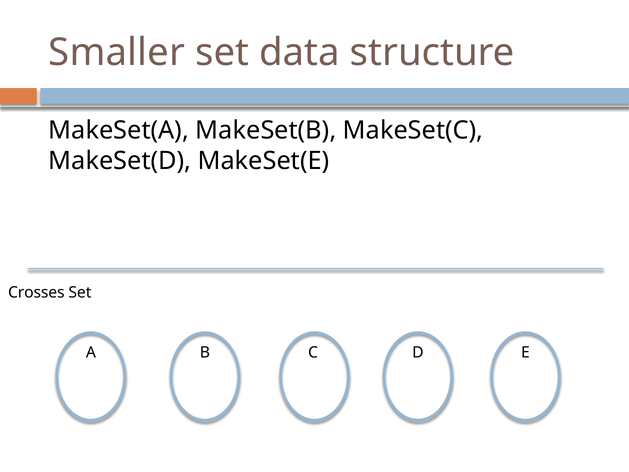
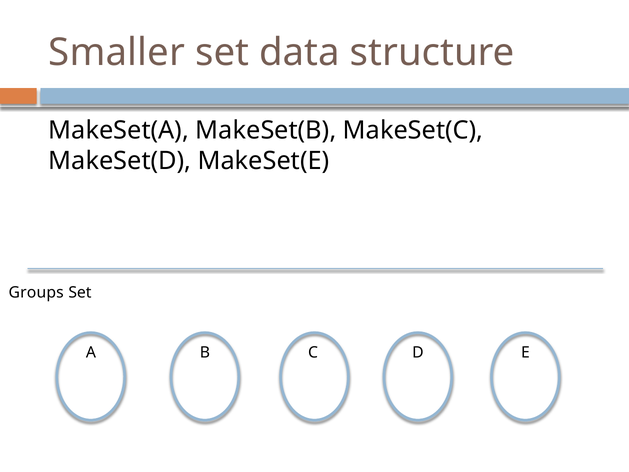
Crosses: Crosses -> Groups (36, 292)
